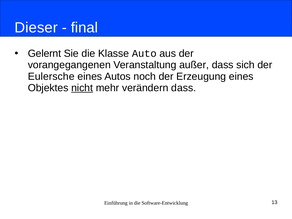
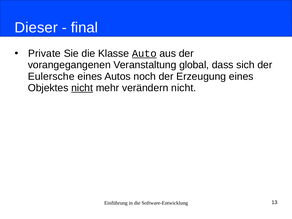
Gelernt: Gelernt -> Private (44, 53)
Auto underline: none -> present (144, 53)
außer: außer -> global (194, 65)
verändern dass: dass -> nicht (184, 88)
